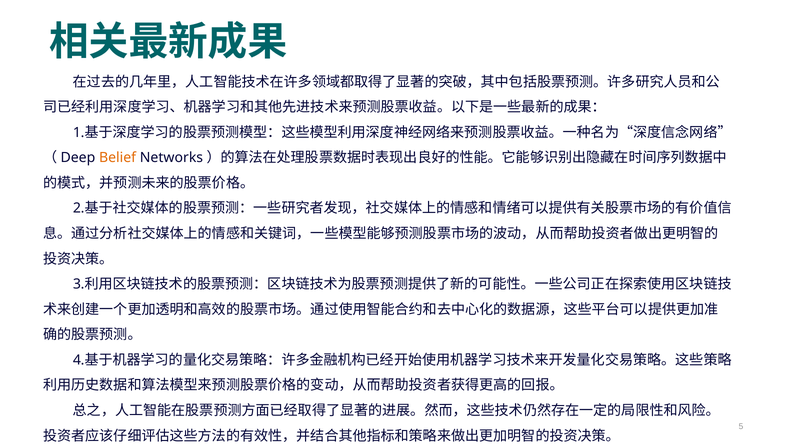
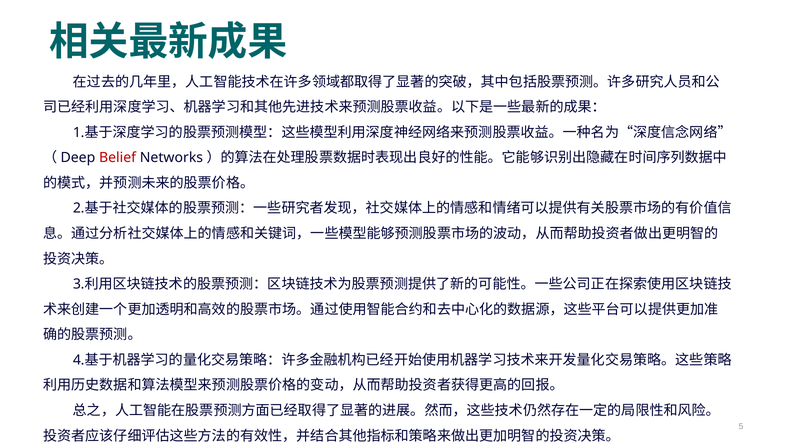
Belief colour: orange -> red (118, 158)
